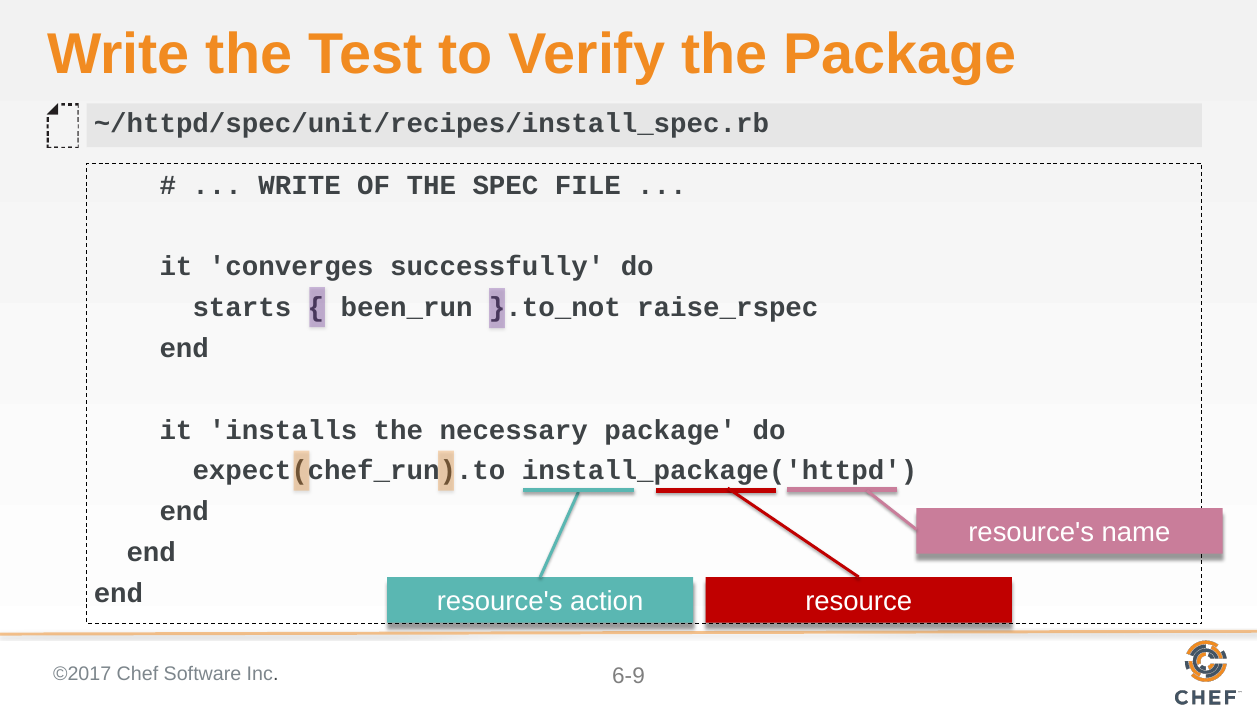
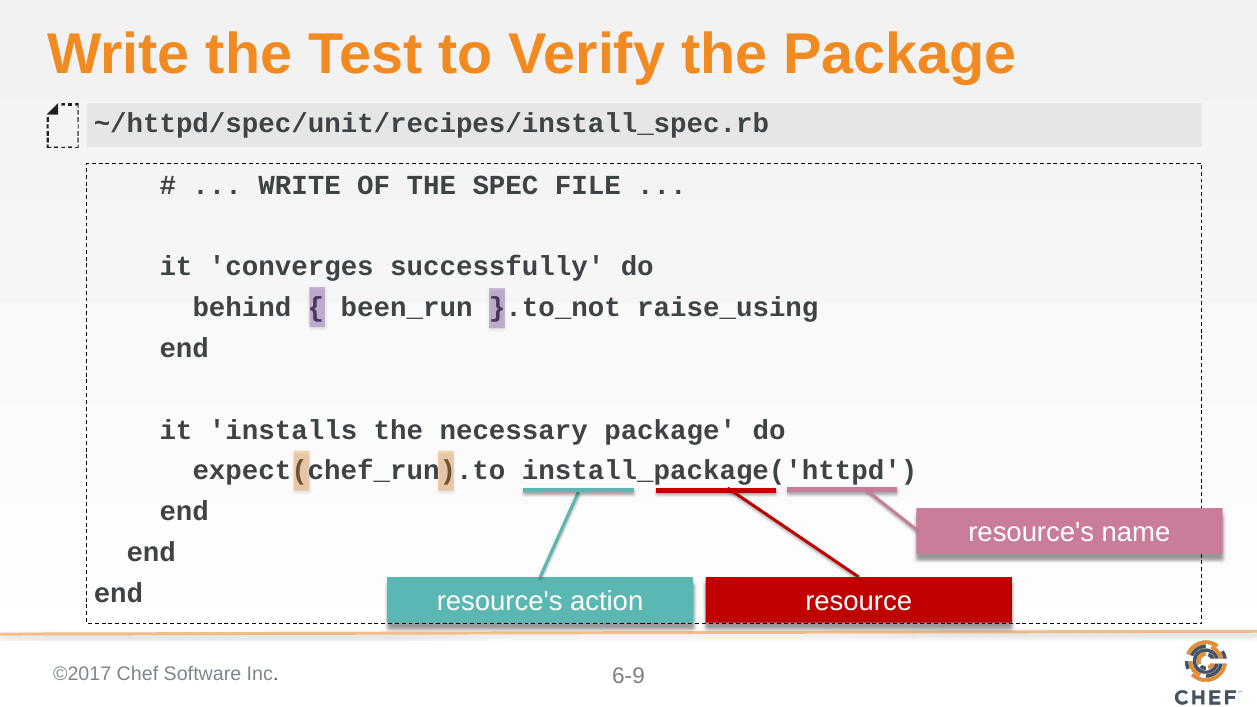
starts: starts -> behind (242, 308)
raise_rspec: raise_rspec -> raise_using (728, 308)
